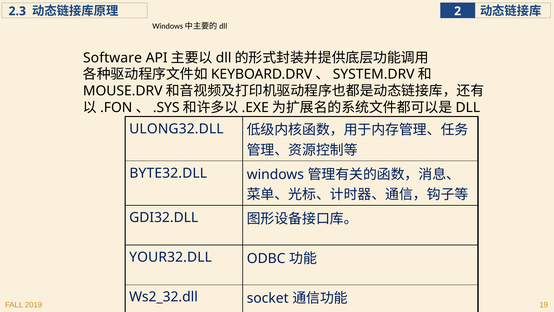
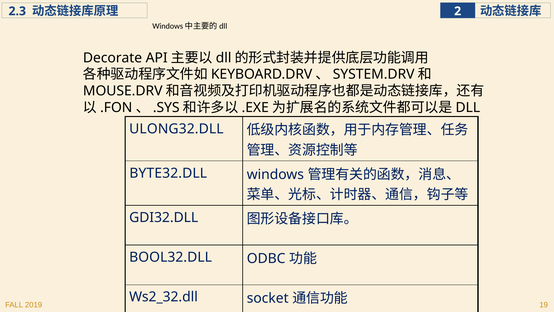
Software: Software -> Decorate (113, 58)
YOUR32.DLL: YOUR32.DLL -> BOOL32.DLL (171, 257)
